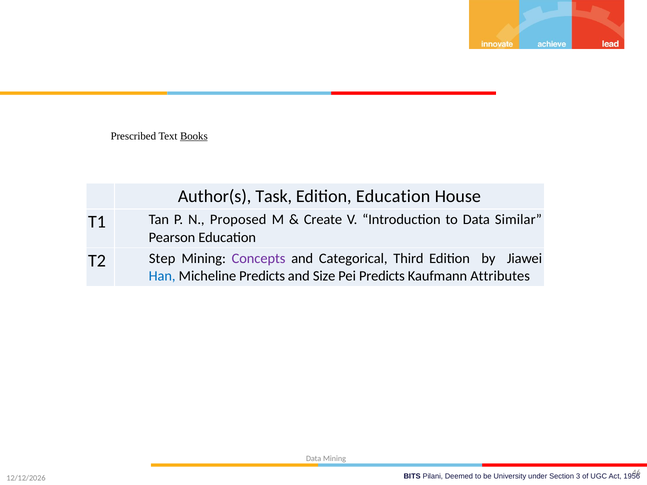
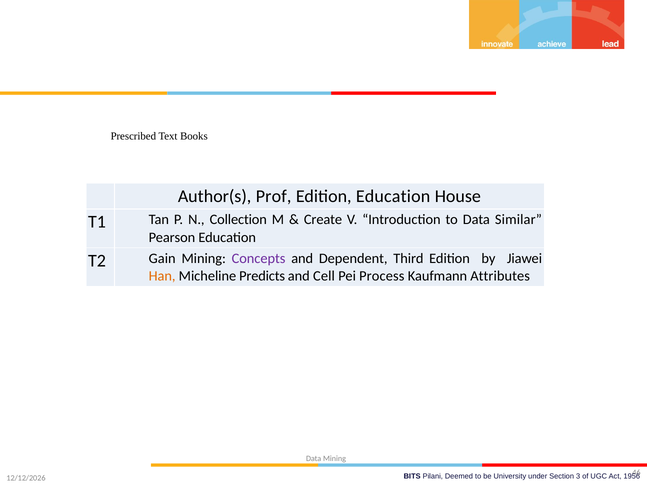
Books underline: present -> none (194, 136)
Task: Task -> Prof (274, 196)
Proposed: Proposed -> Collection (238, 220)
Step: Step -> Gain (162, 259)
Categorical: Categorical -> Dependent (353, 259)
Han colour: blue -> orange (162, 276)
Size: Size -> Cell (324, 276)
Pei Predicts: Predicts -> Process (382, 276)
